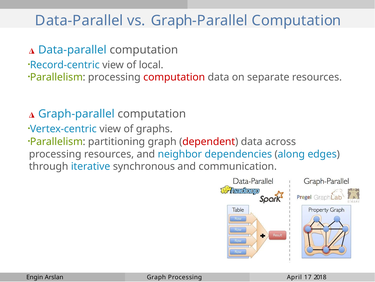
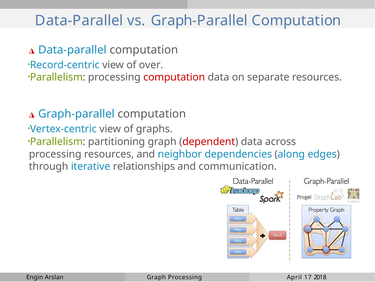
local: local -> over (151, 65)
synchronous: synchronous -> relationships (144, 166)
